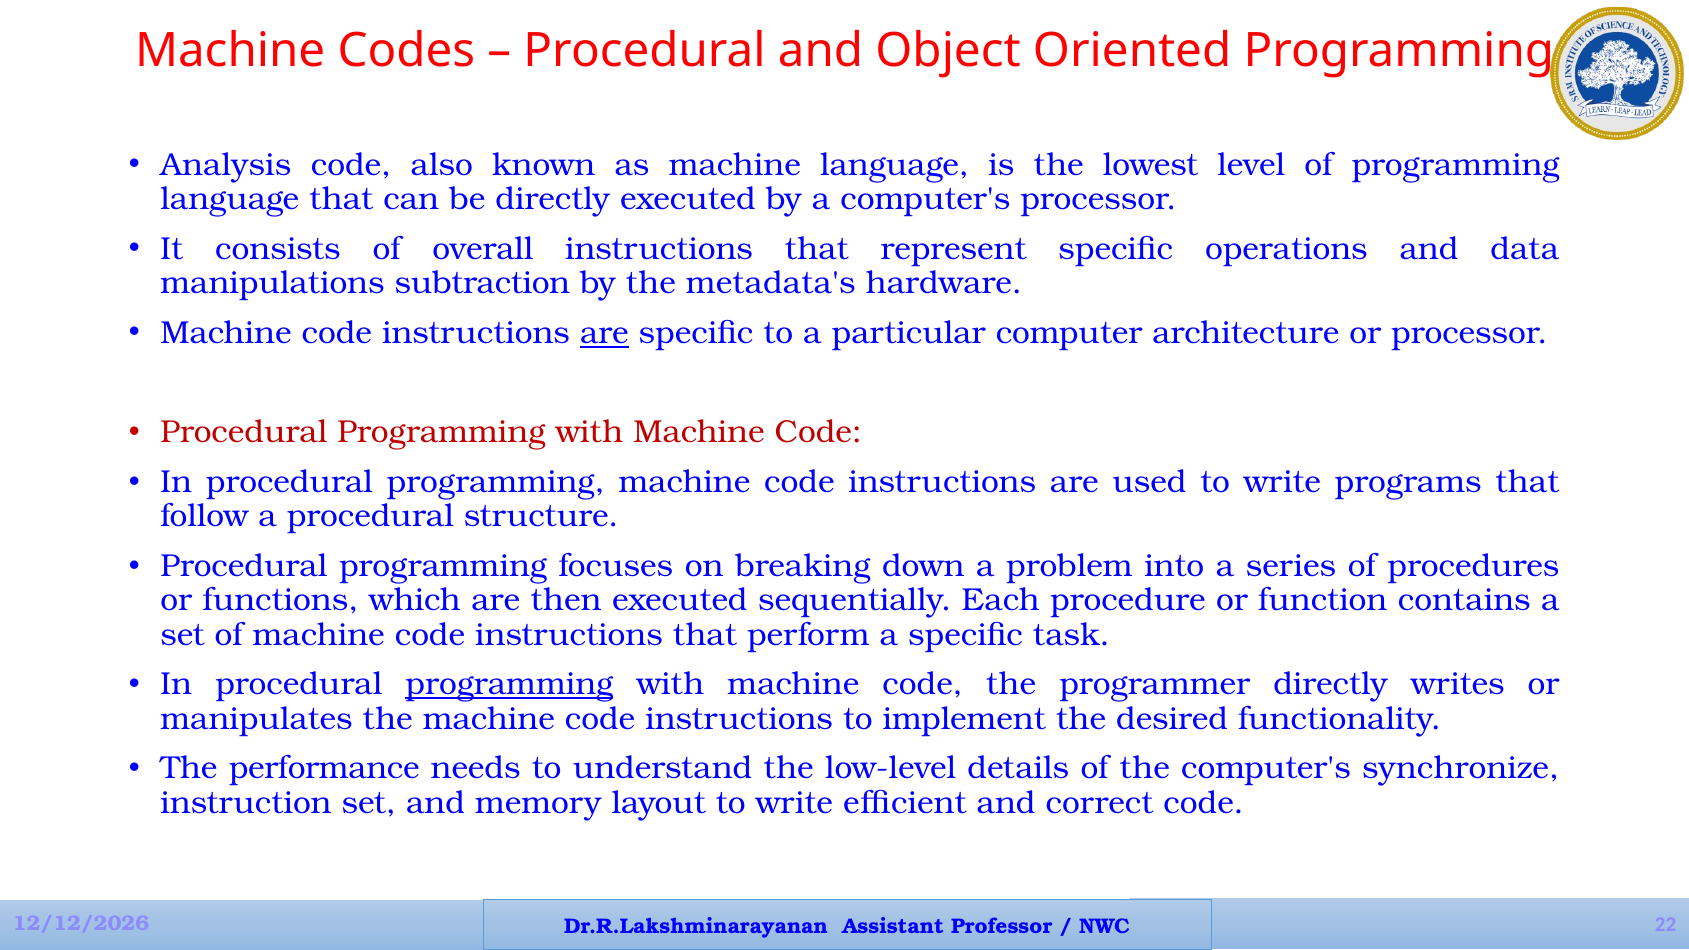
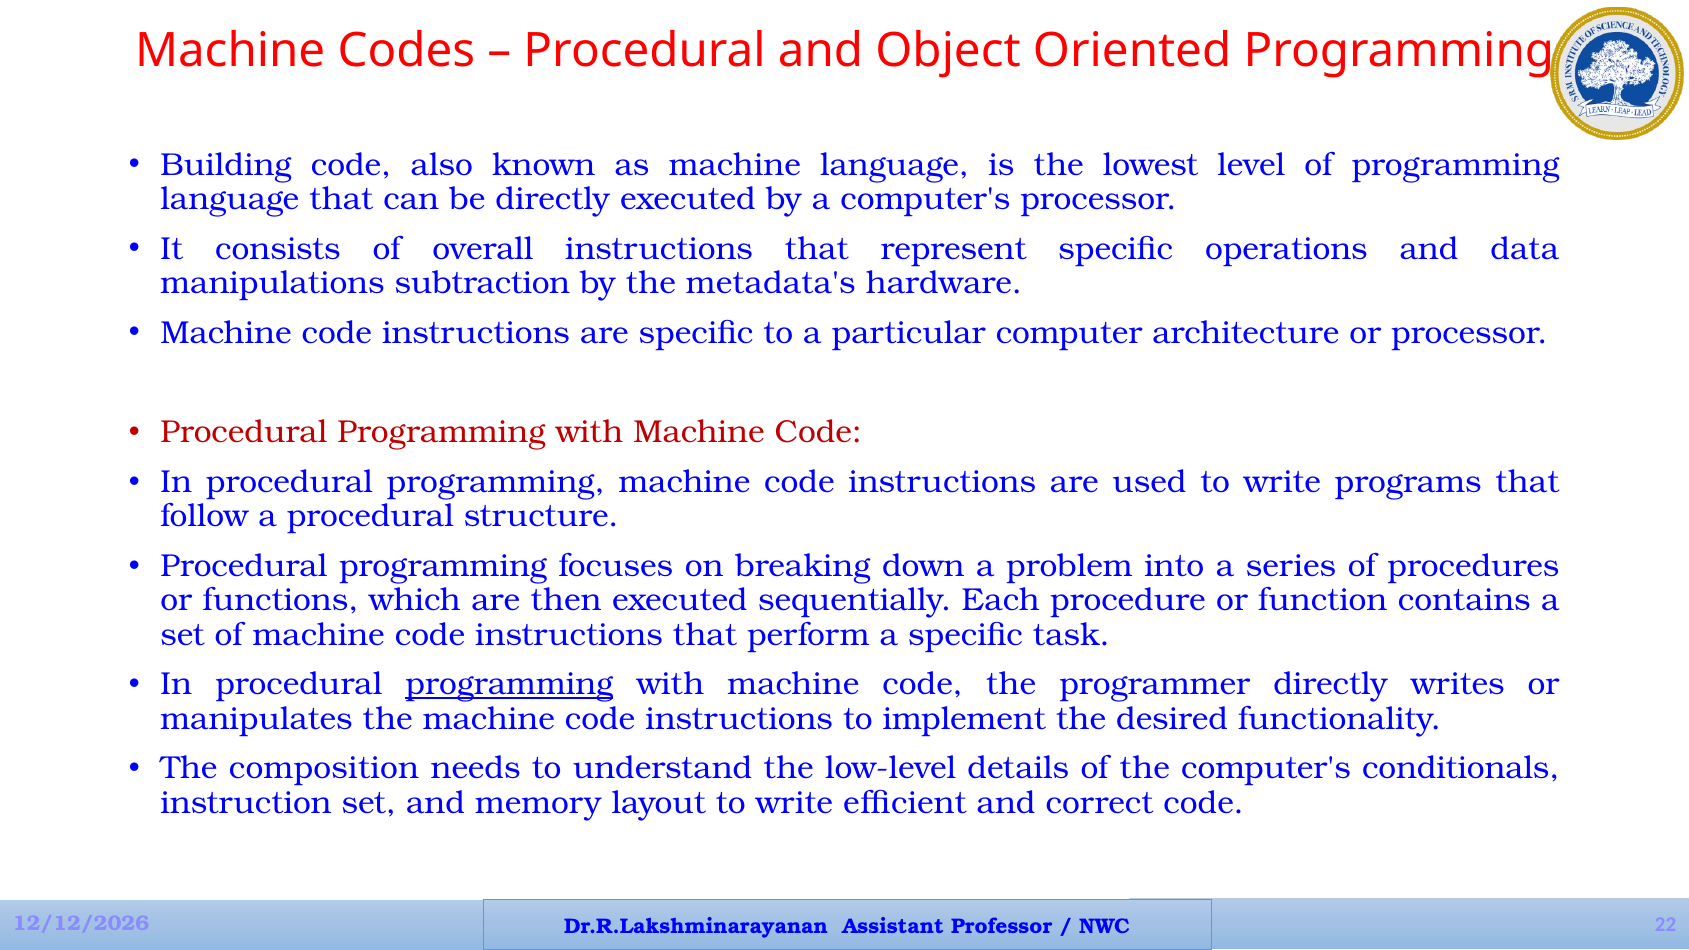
Analysis: Analysis -> Building (226, 165)
are underline: present -> none (604, 333)
performance: performance -> composition (324, 768)
synchronize: synchronize -> conditionals (1461, 768)
